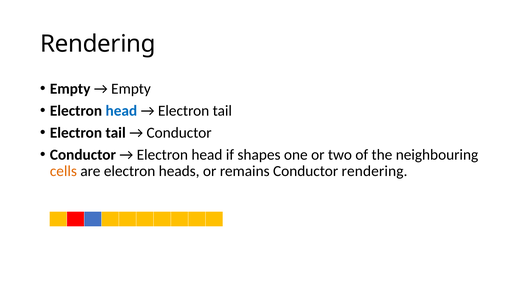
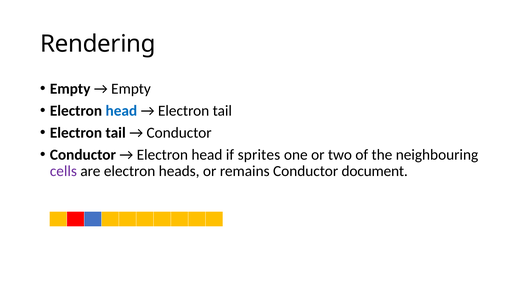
shapes: shapes -> sprites (259, 155)
cells colour: orange -> purple (63, 171)
Conductor rendering: rendering -> document (375, 171)
